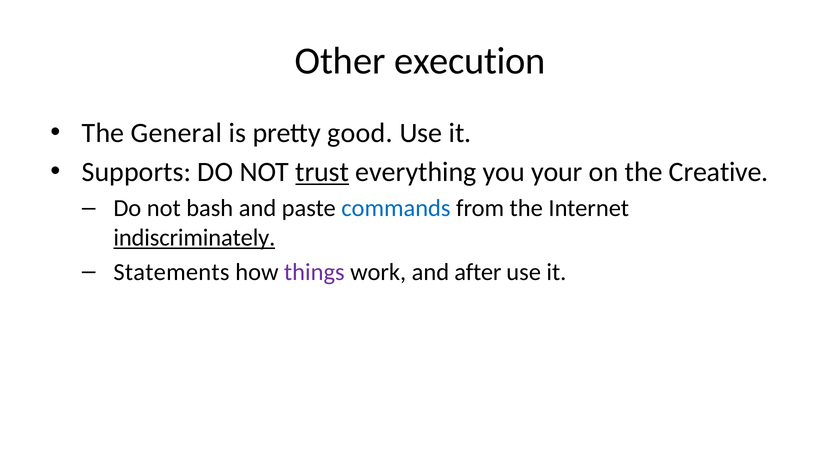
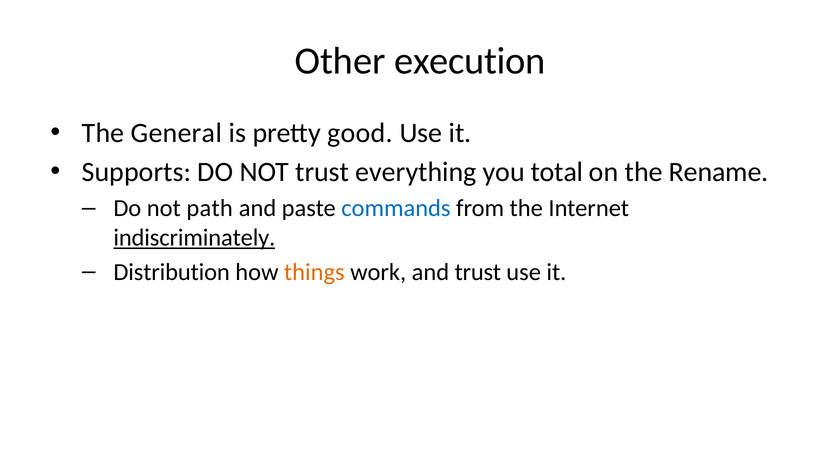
trust underline: present -> none (322, 172)
your: your -> total (557, 172)
Creative: Creative -> Rename (719, 172)
bash: bash -> path (210, 209)
Statements: Statements -> Distribution (172, 272)
things colour: purple -> orange (314, 272)
and after: after -> trust (478, 272)
